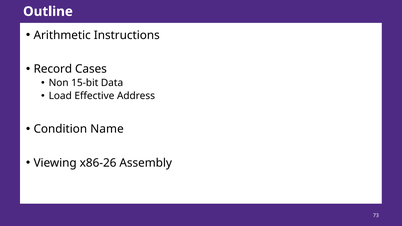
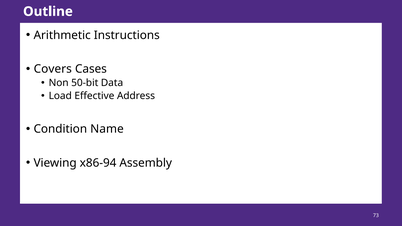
Record: Record -> Covers (53, 69)
15-bit: 15-bit -> 50-bit (85, 83)
x86-26: x86-26 -> x86-94 (98, 163)
